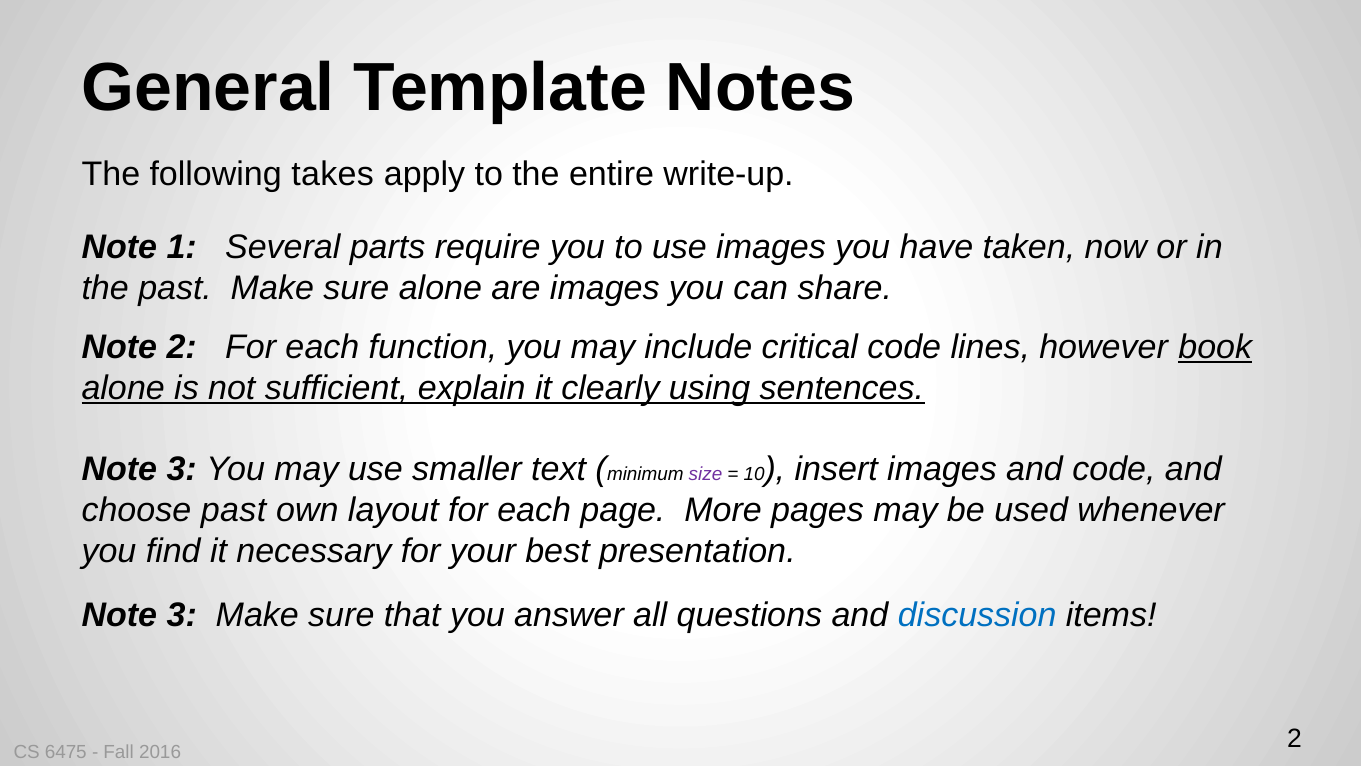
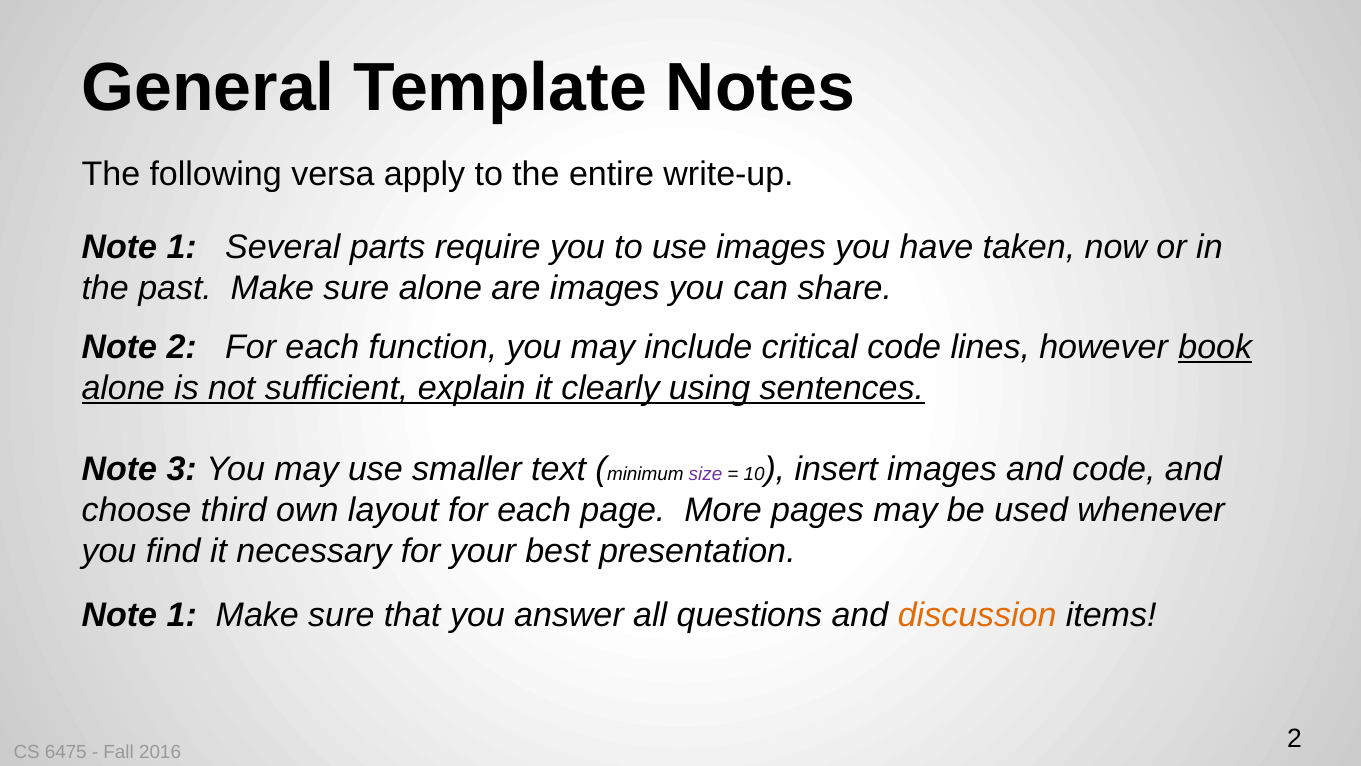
takes: takes -> versa (333, 174)
choose past: past -> third (234, 510)
3: 3 -> 1 (182, 615)
discussion colour: blue -> orange (977, 615)
